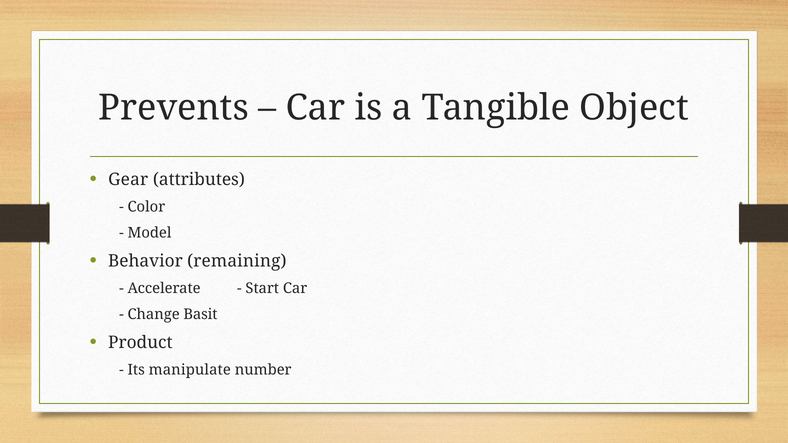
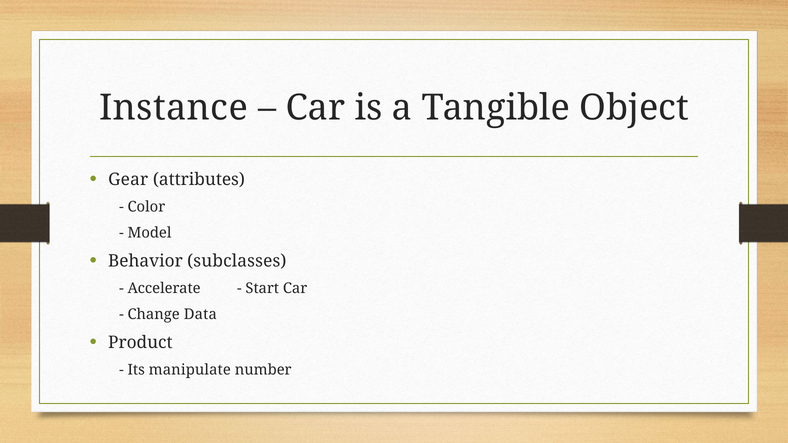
Prevents: Prevents -> Instance (173, 108)
remaining: remaining -> subclasses (237, 261)
Basit: Basit -> Data (200, 314)
